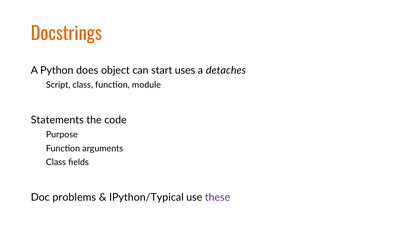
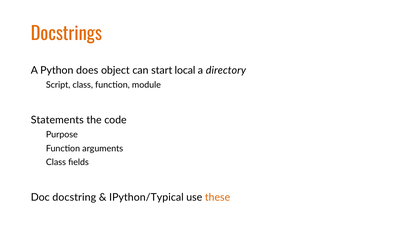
uses: uses -> local (185, 70)
detaches: detaches -> directory (226, 70)
problems: problems -> docstring (74, 198)
these colour: purple -> orange (218, 198)
